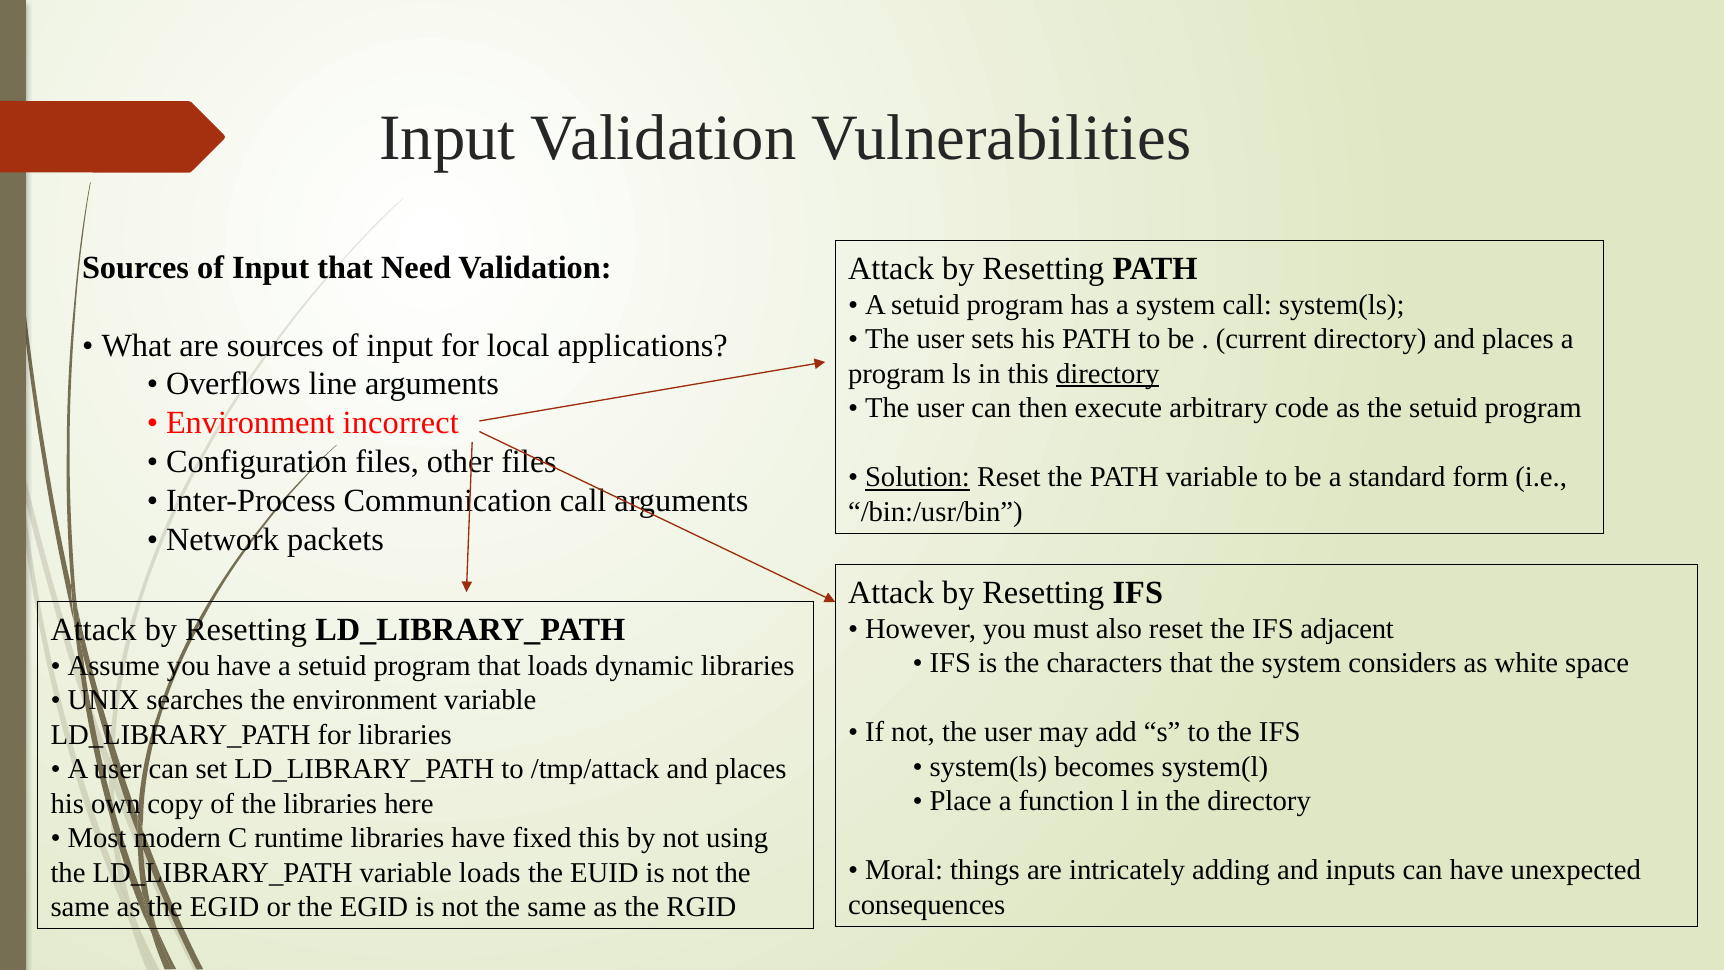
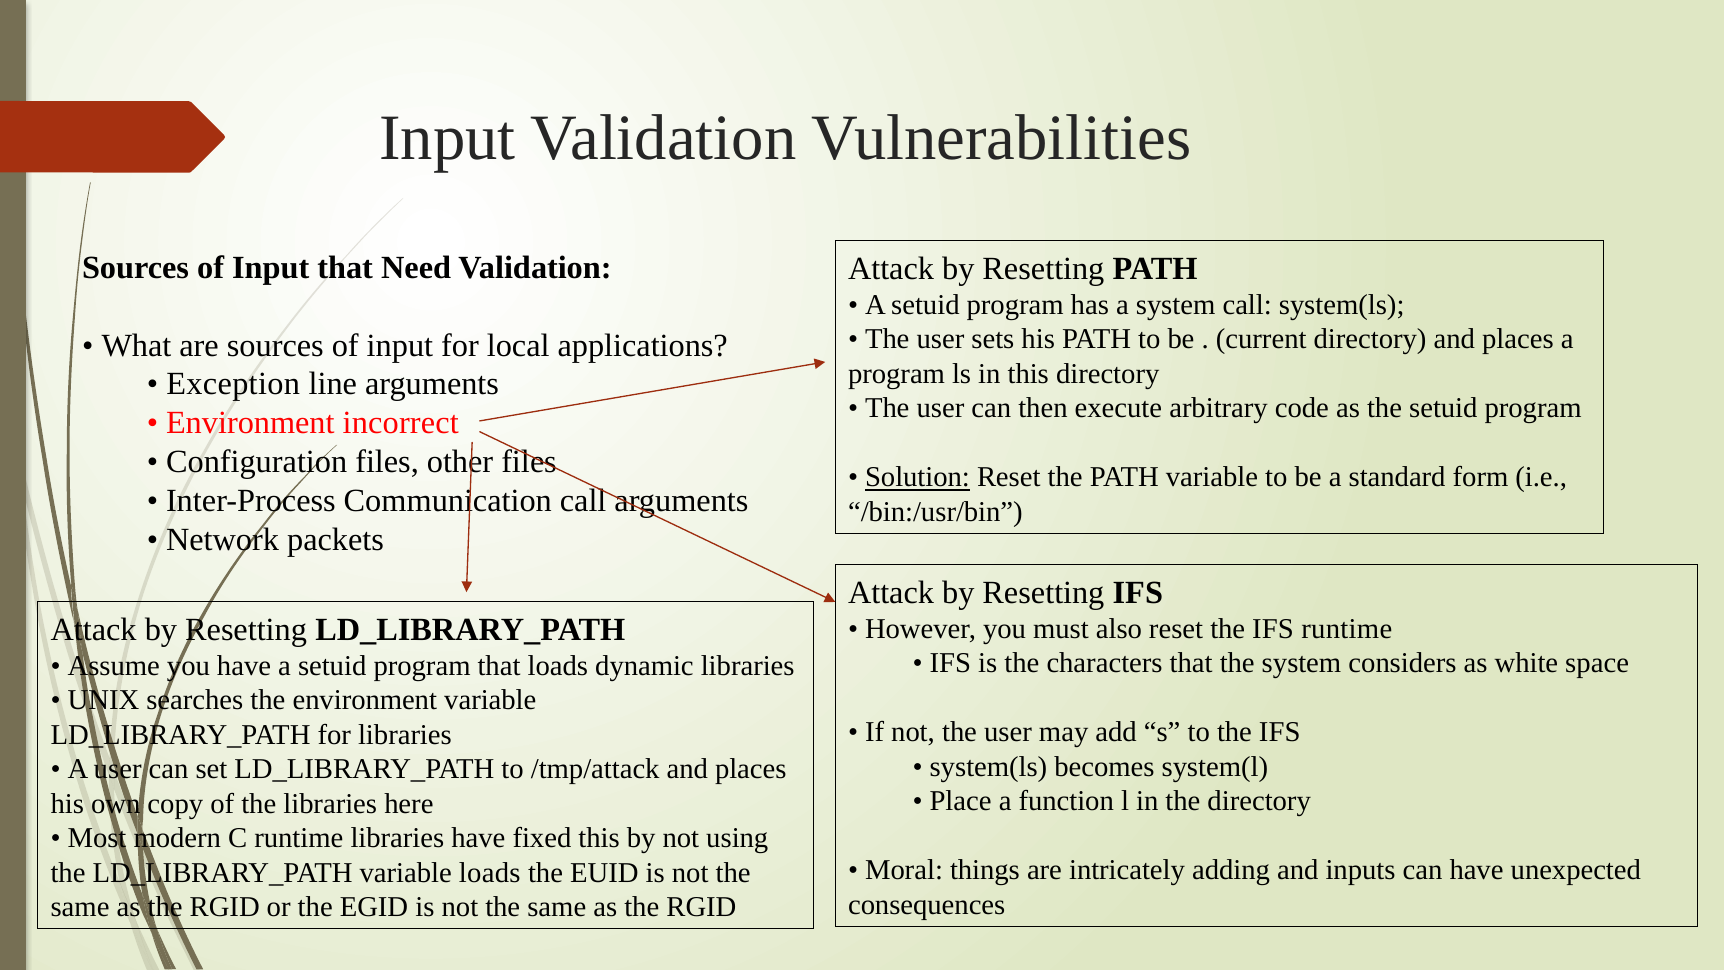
directory underline: present -> none (1108, 374)
Overflows: Overflows -> Exception (233, 384)
IFS adjacent: adjacent -> runtime (1347, 629)
EGID: EGID -> RGID (225, 907)
